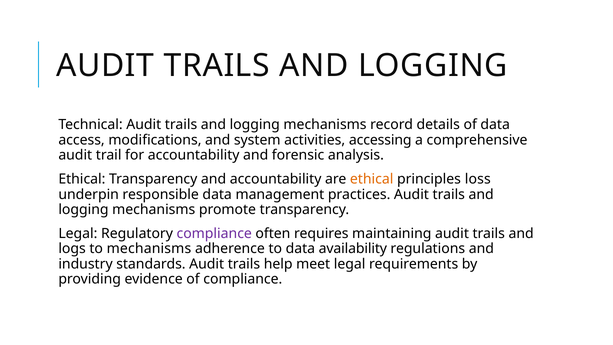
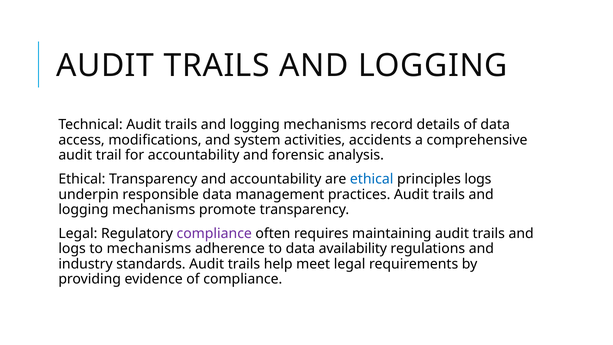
accessing: accessing -> accidents (380, 140)
ethical colour: orange -> blue (372, 179)
principles loss: loss -> logs (478, 179)
